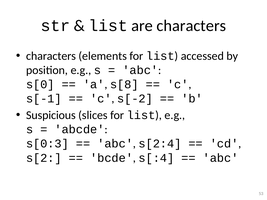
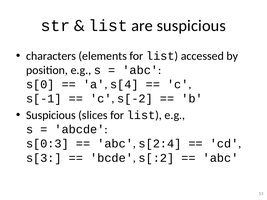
are characters: characters -> suspicious (191, 26)
s[8: s[8 -> s[4 (124, 84)
s[2: s[2 -> s[3 (44, 158)
s[:4: s[:4 -> s[:2 (156, 158)
